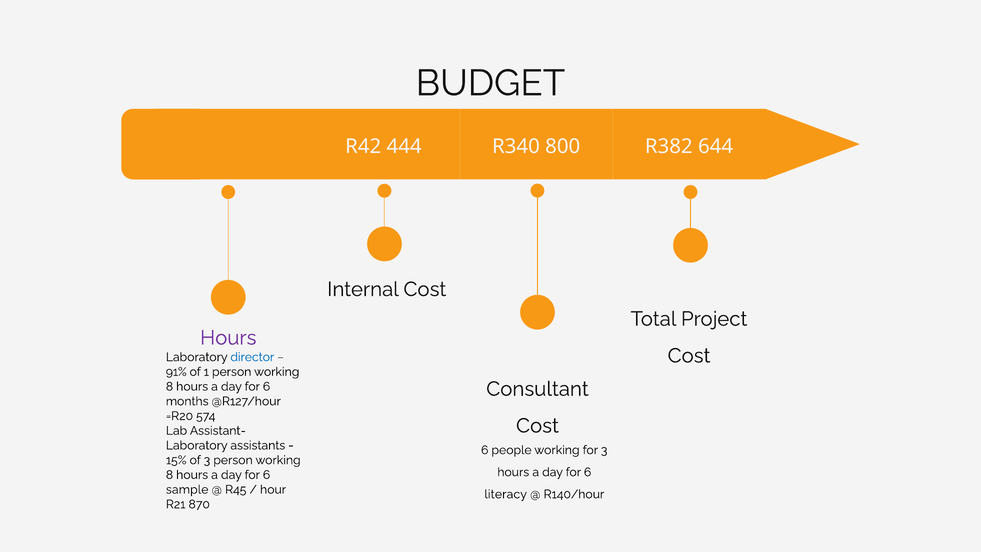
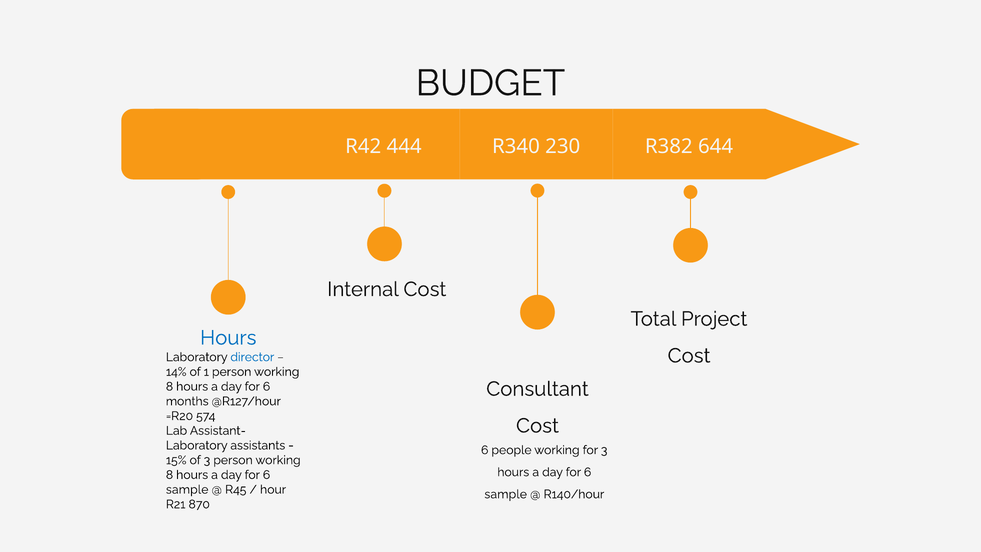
800: 800 -> 230 (563, 146)
Hours colour: purple -> blue (228, 338)
91%: 91% -> 14% (176, 372)
literacy: literacy -> sample (506, 494)
